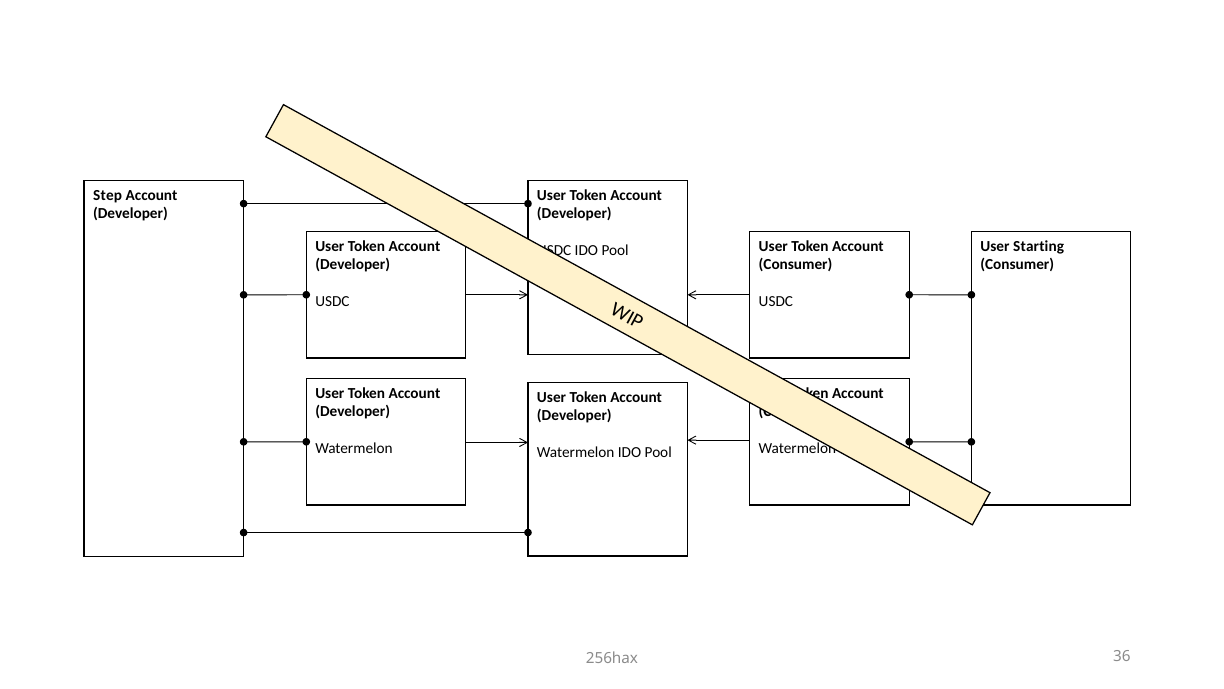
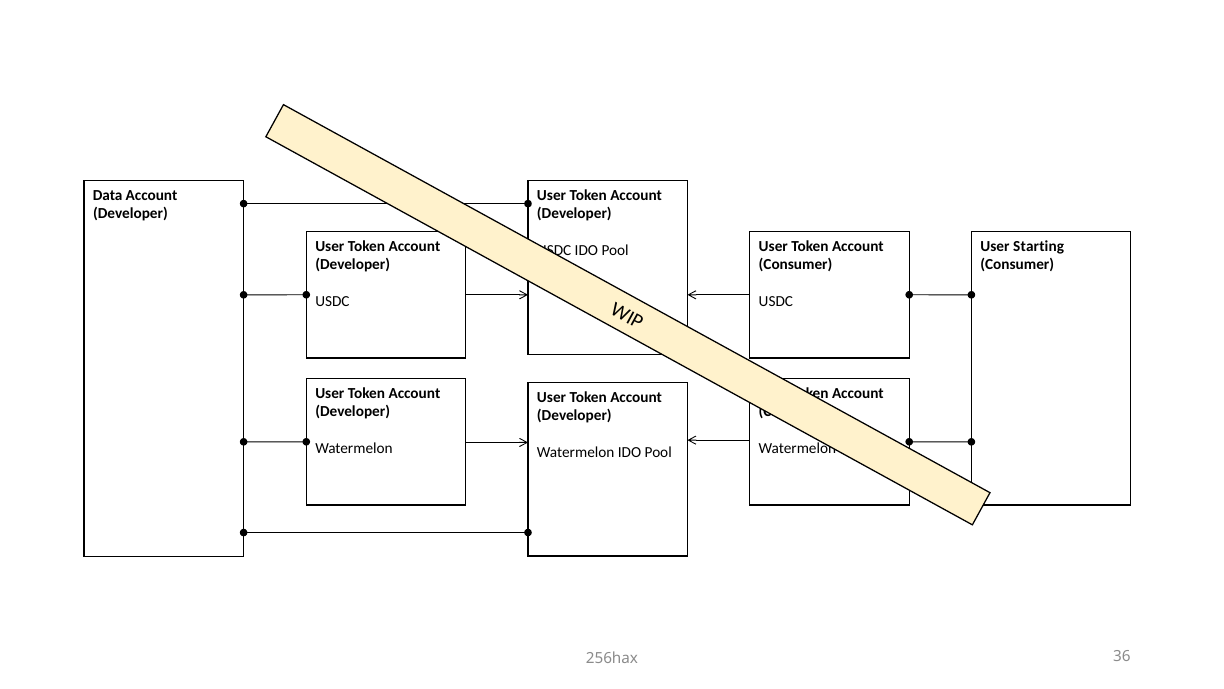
Step: Step -> Data (108, 195)
